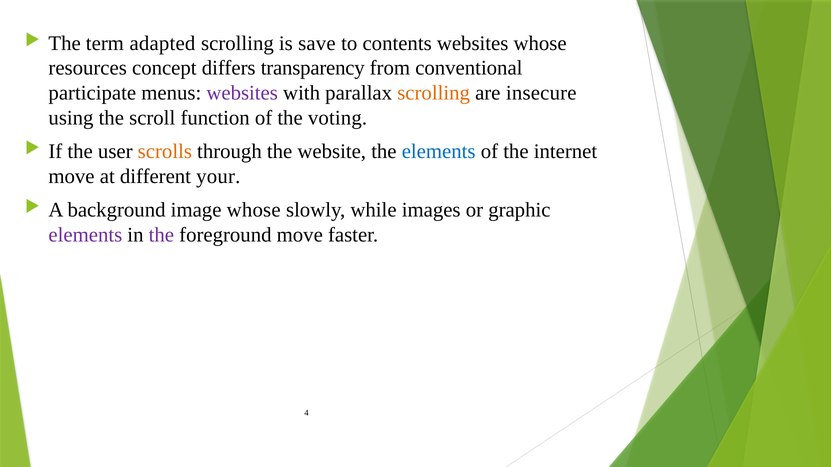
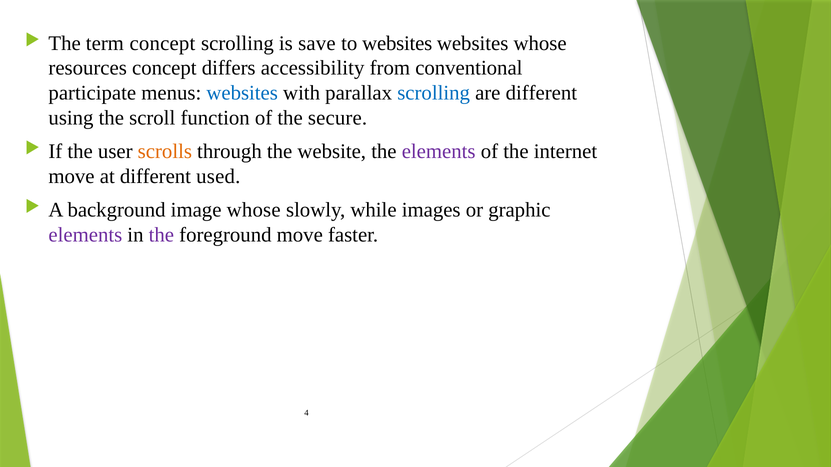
term adapted: adapted -> concept (162, 43)
to contents: contents -> websites (397, 43)
transparency: transparency -> accessibility (313, 68)
websites colour: purple -> blue (242, 93)
scrolling colour: orange -> blue (434, 93)
are insecure: insecure -> different (541, 93)
voting: voting -> secure (338, 118)
elements colour: blue -> purple (439, 152)
your: your -> used (218, 177)
